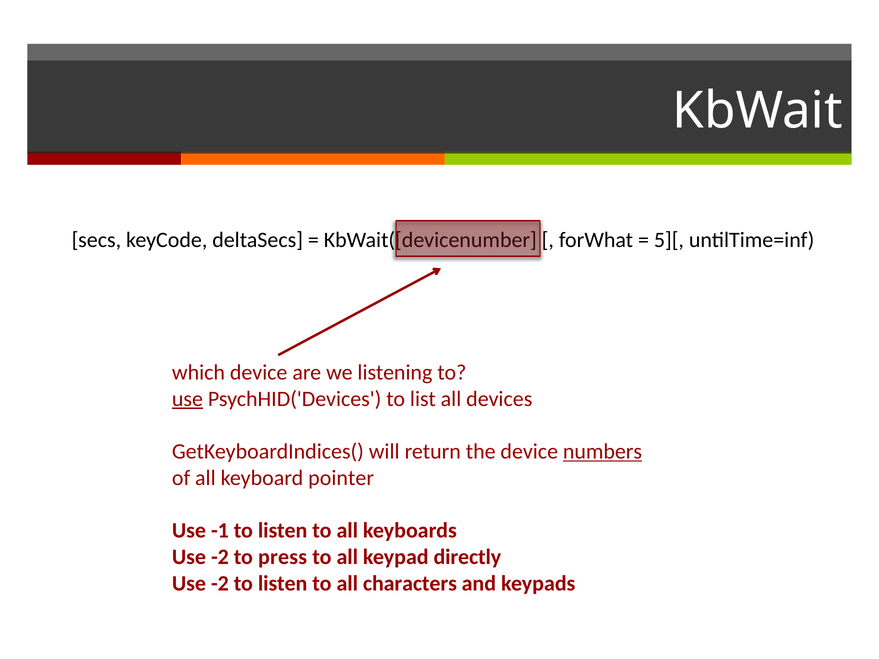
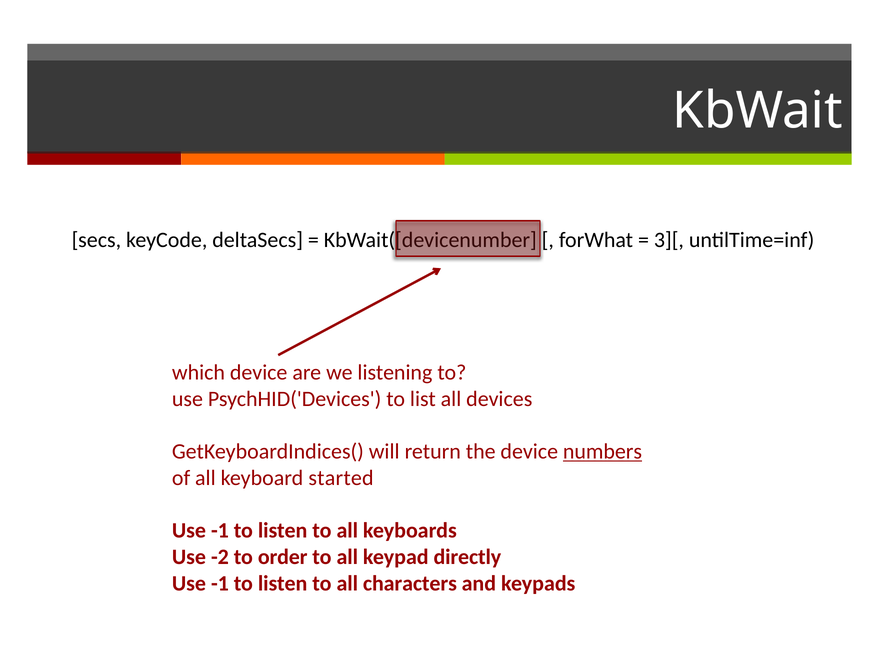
5][: 5][ -> 3][ (669, 240)
use underline: present -> none (187, 399)
pointer: pointer -> started (341, 478)
press: press -> order (283, 557)
-2: -2 -> -1 (220, 584)
